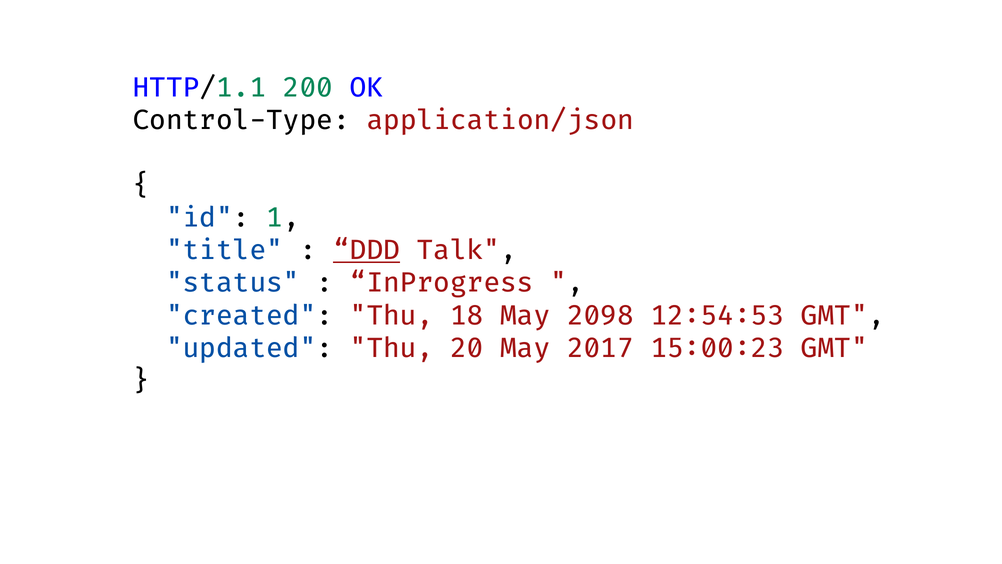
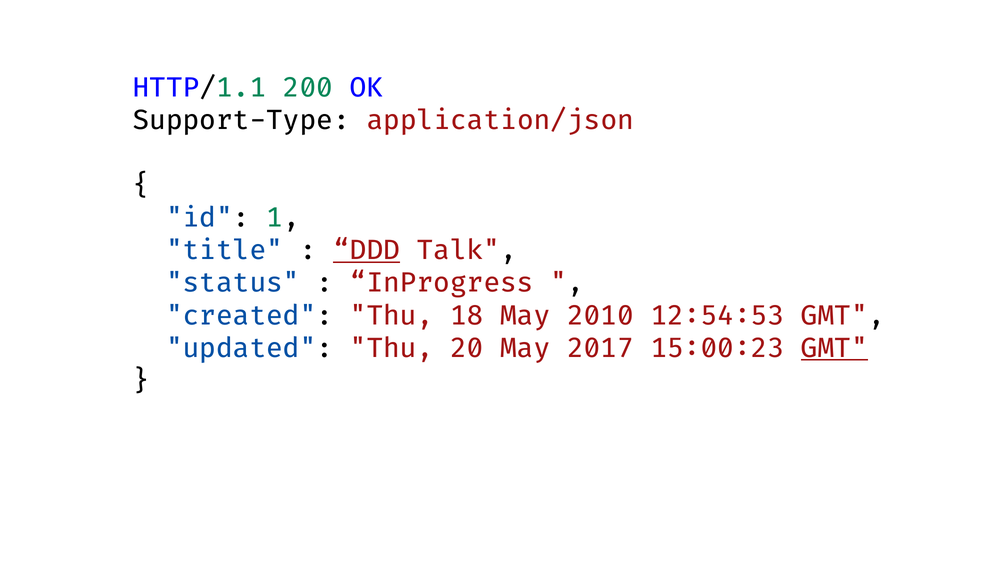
Control-Type: Control-Type -> Support-Type (241, 120)
2098: 2098 -> 2010 (600, 315)
GMT underline: none -> present (834, 348)
